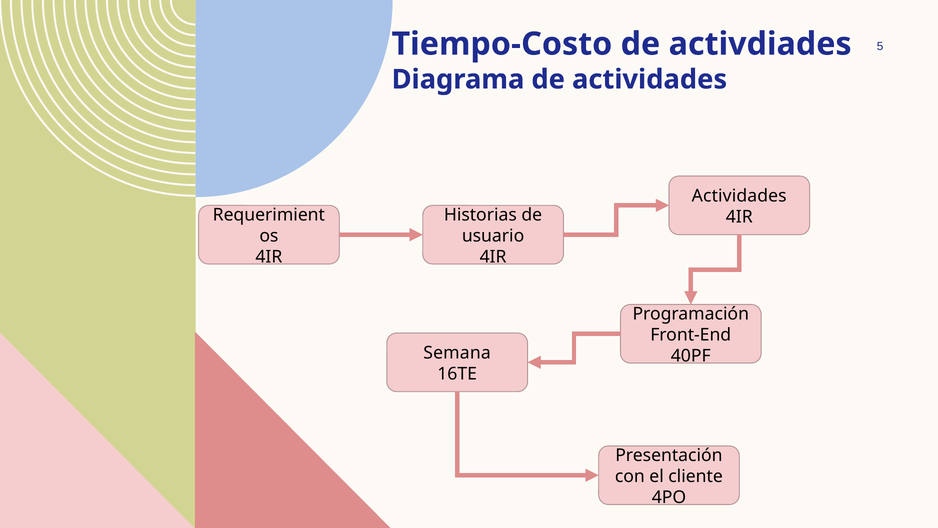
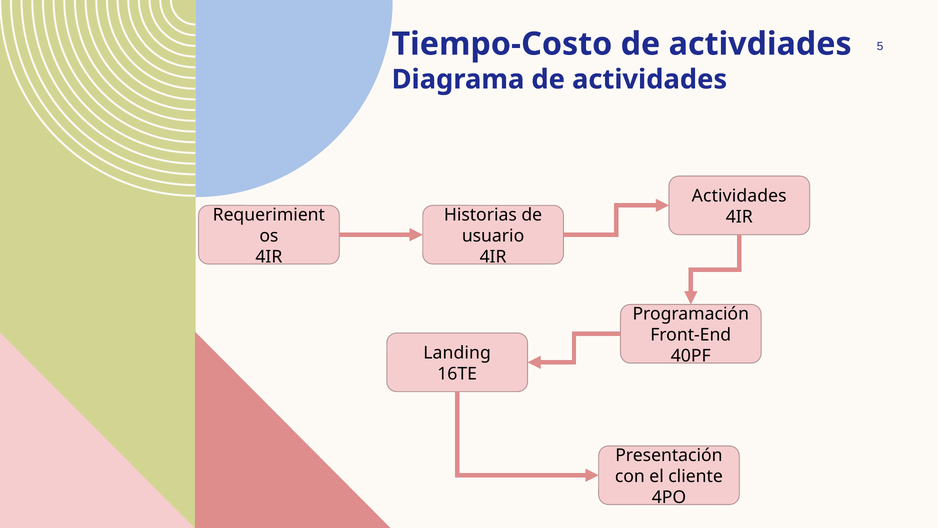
Semana: Semana -> Landing (457, 353)
